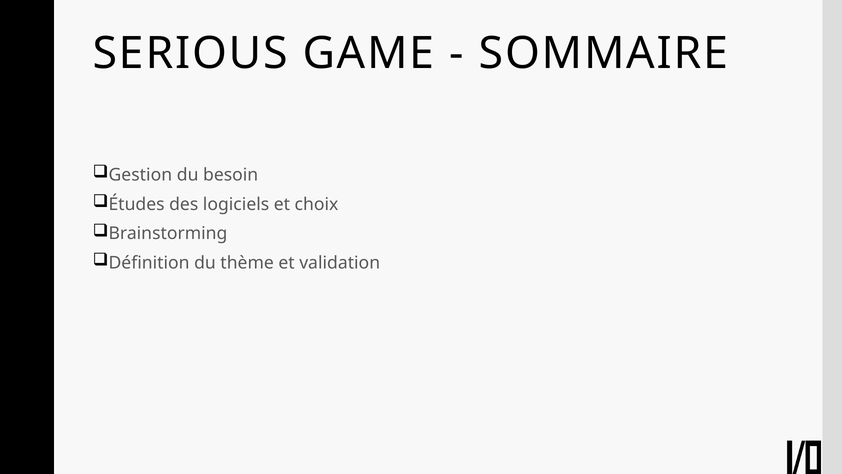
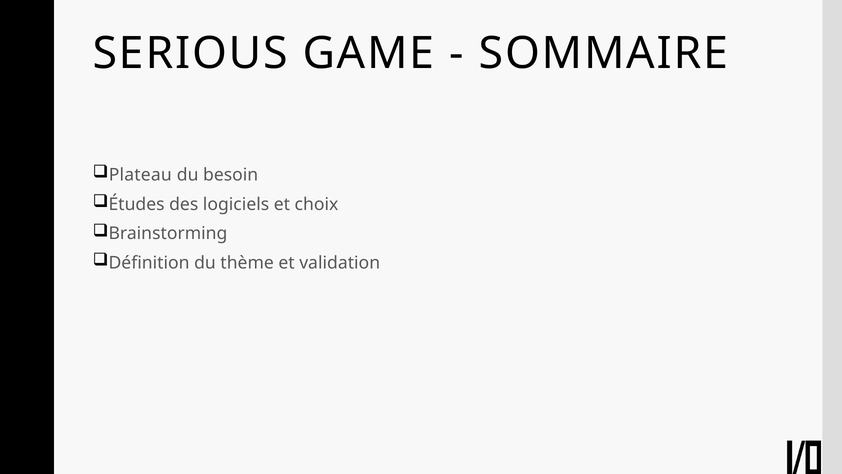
Gestion: Gestion -> Plateau (140, 175)
